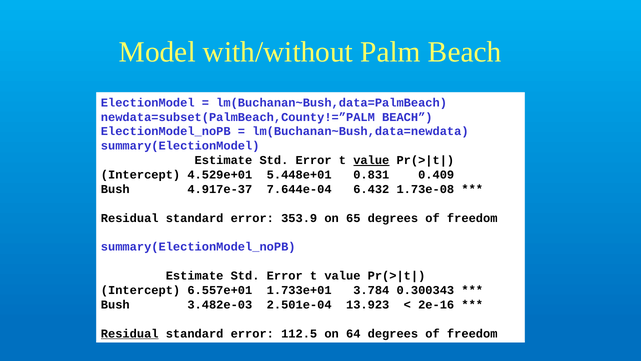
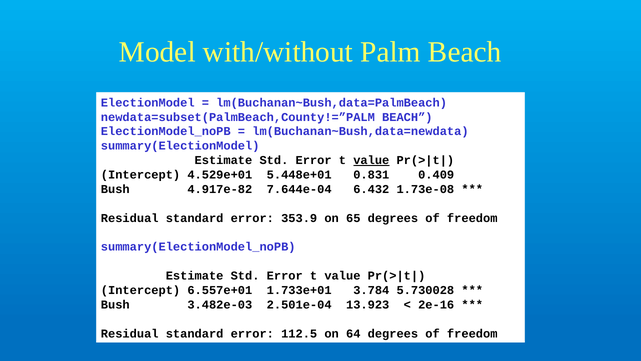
4.917e-37: 4.917e-37 -> 4.917e-82 (220, 189)
0.300343: 0.300343 -> 5.730028 (425, 290)
Residual underline: present -> none (130, 333)
